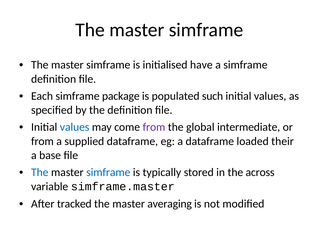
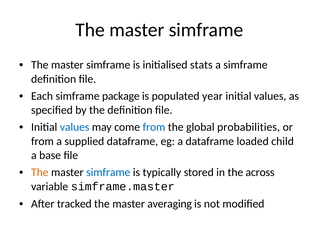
have: have -> stats (201, 65)
such: such -> year (212, 96)
from colour: purple -> blue (154, 127)
intermediate: intermediate -> probabilities (249, 127)
their: their -> child (283, 141)
The colour: blue -> orange (40, 172)
